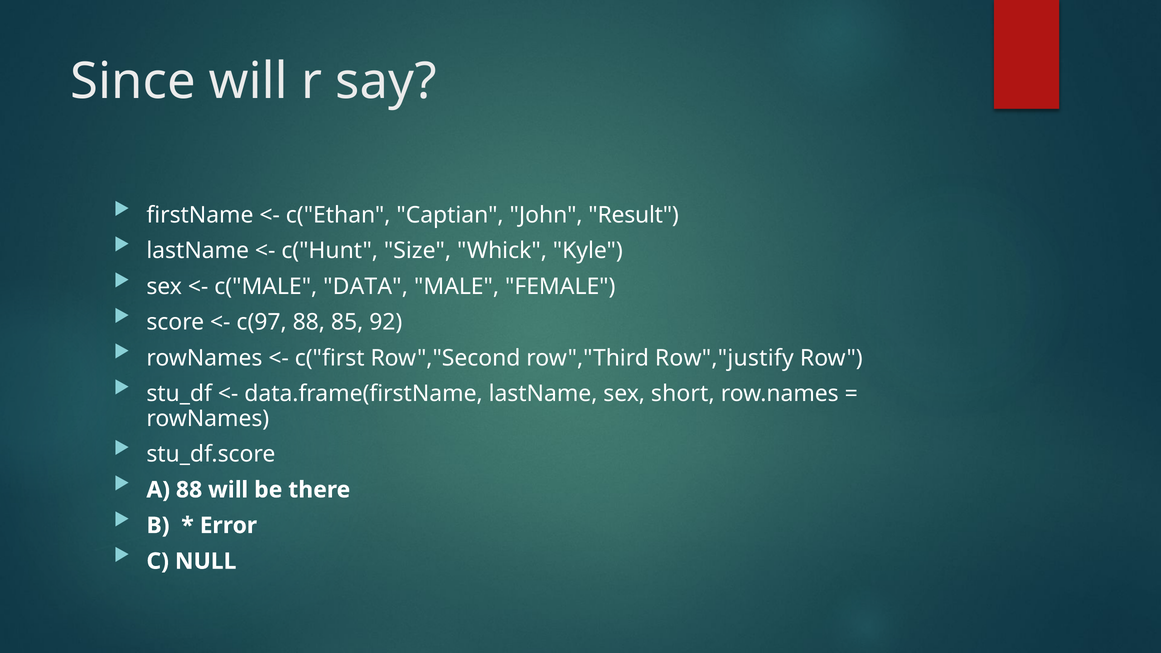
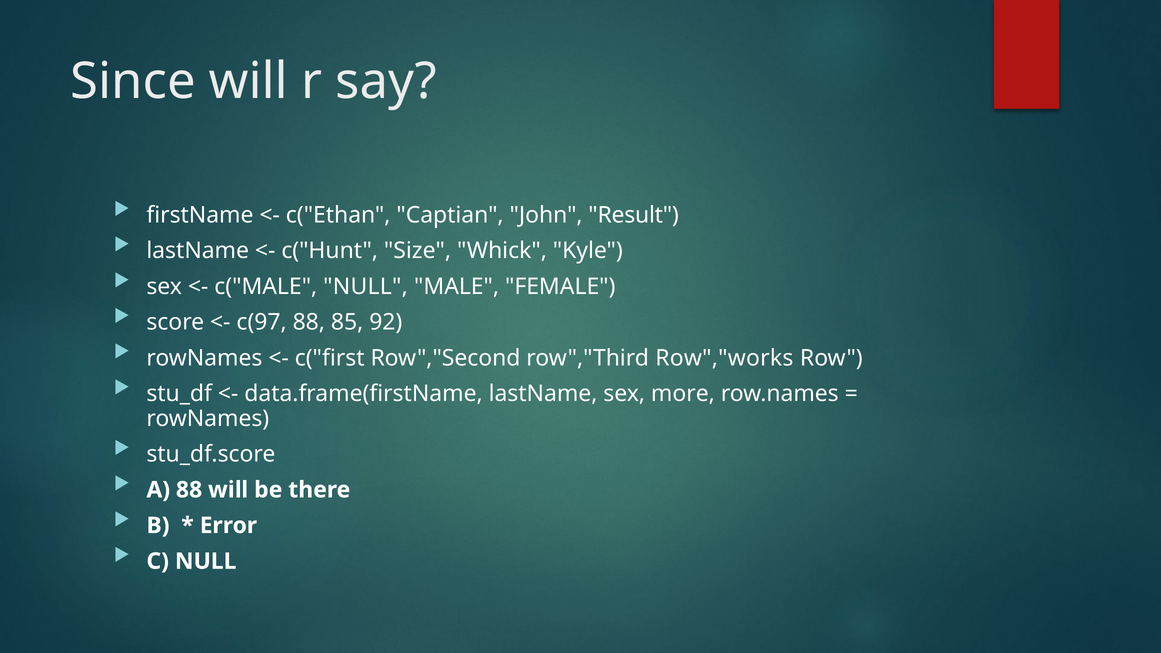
c("MALE DATA: DATA -> NULL (366, 287)
Row","justify: Row","justify -> Row","works (724, 358)
short: short -> more (683, 394)
